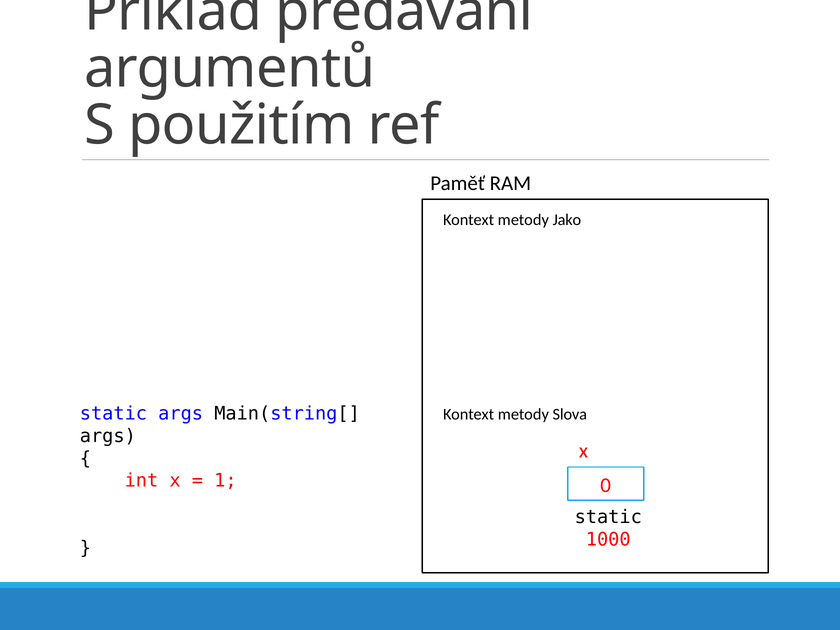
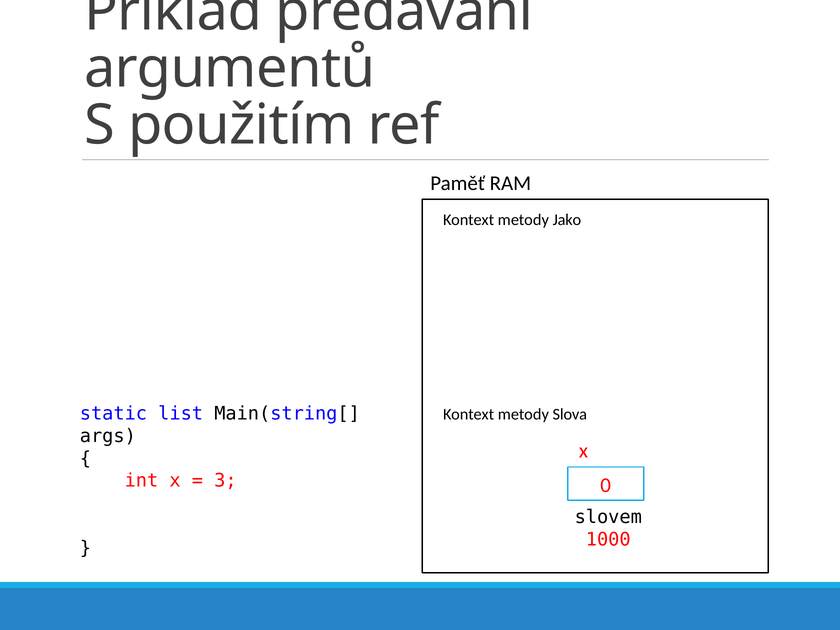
static args: args -> list (181, 414)
1: 1 -> 3 (225, 481)
static: static -> slovem (608, 517)
